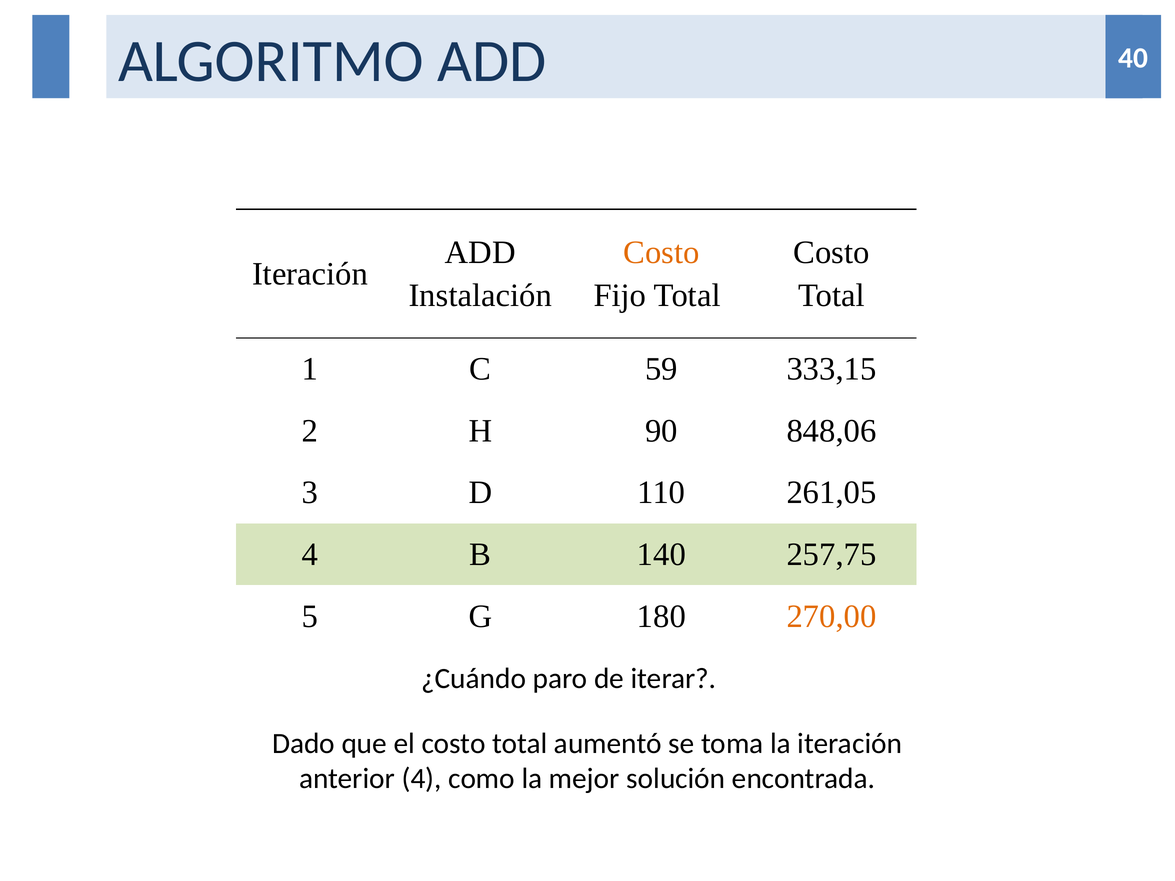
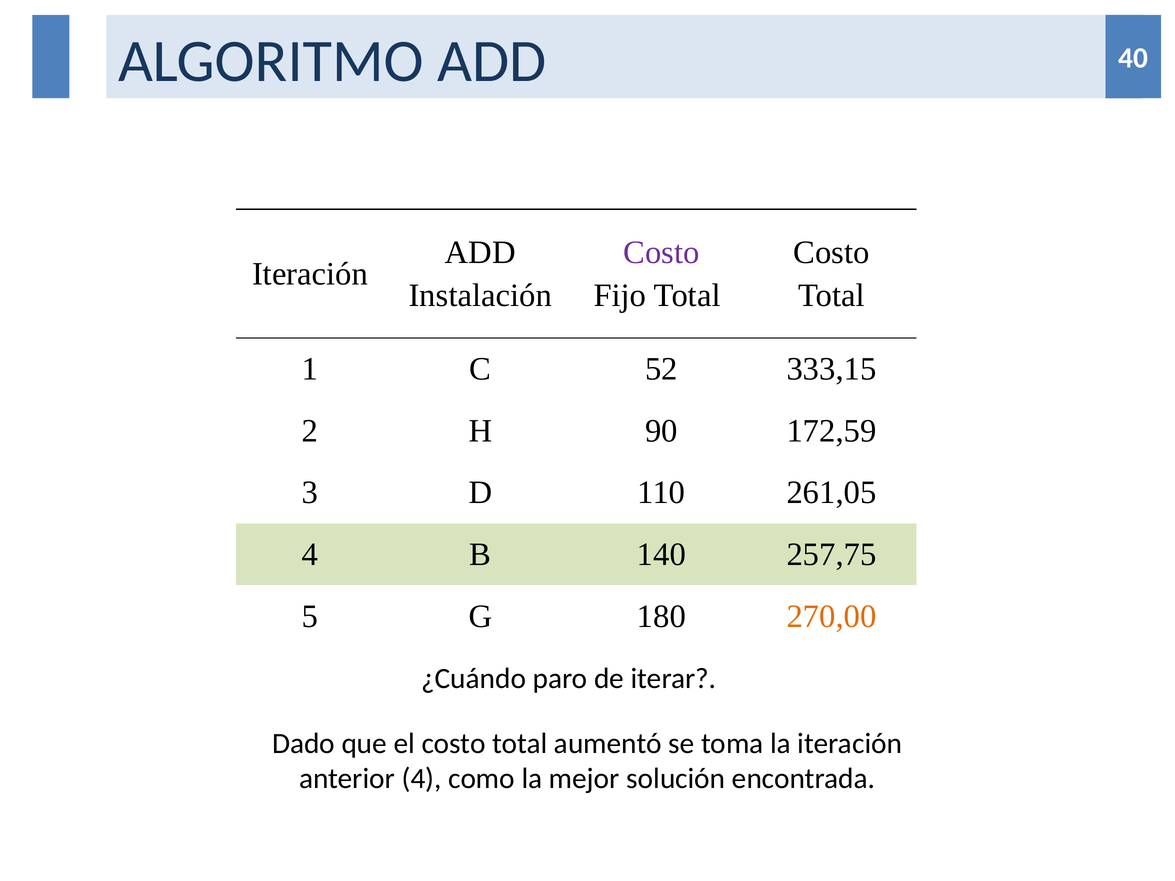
Costo colour: orange -> purple (661, 253)
59: 59 -> 52 (661, 369)
848,06: 848,06 -> 172,59 (831, 431)
